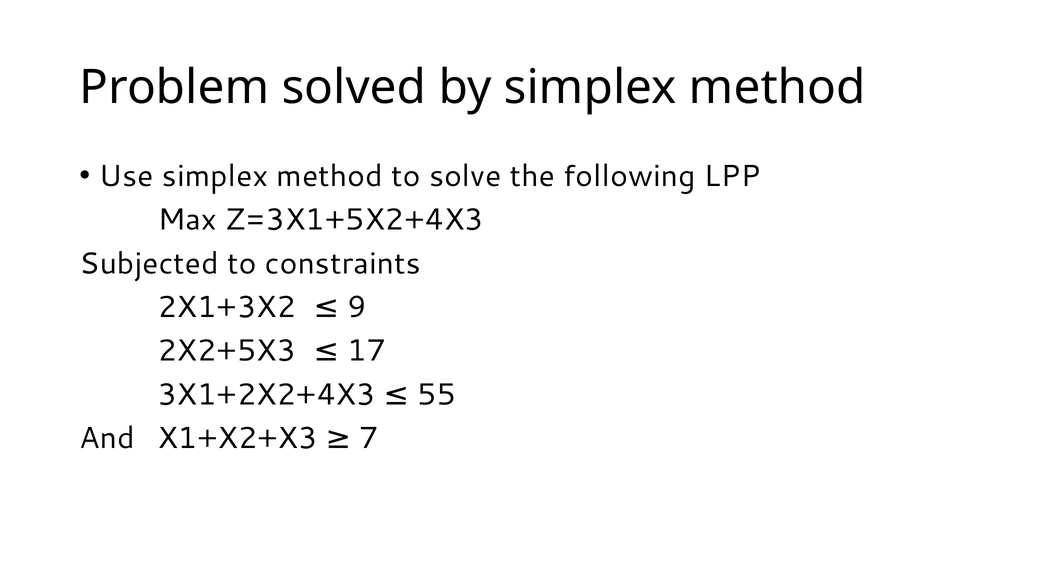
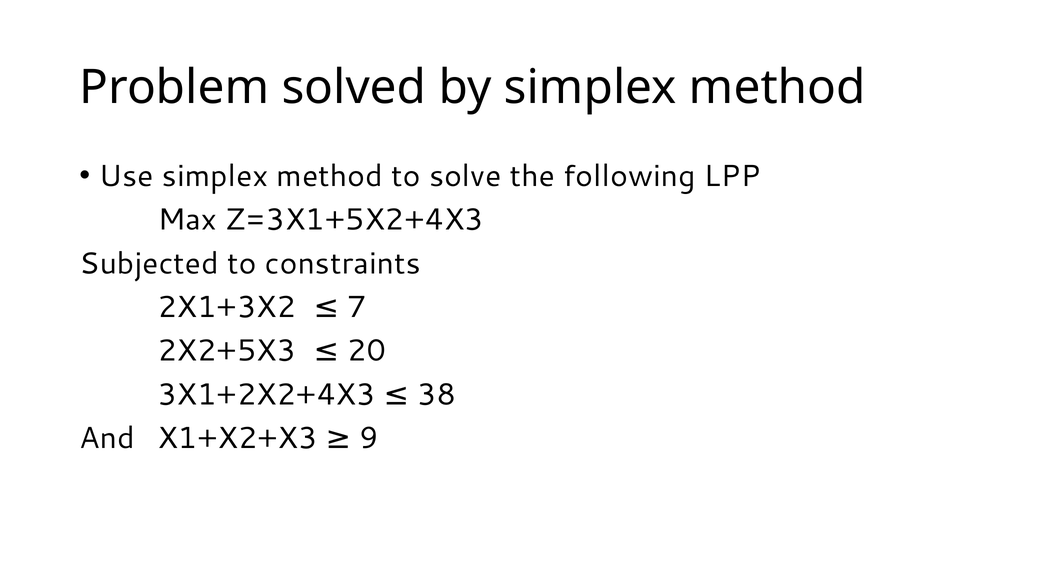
9: 9 -> 7 (357, 307)
17: 17 -> 20 (367, 351)
55: 55 -> 38 (437, 395)
7: 7 -> 9 (369, 438)
